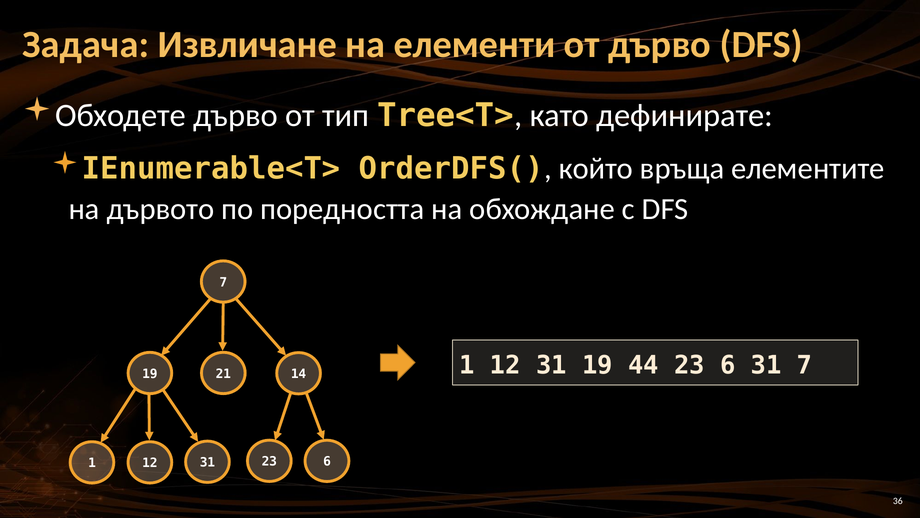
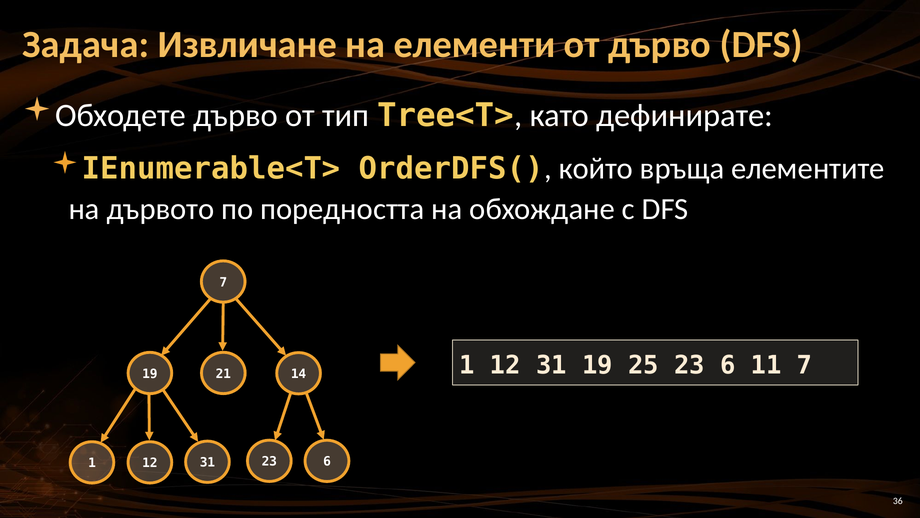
44: 44 -> 25 (643, 365)
6 31: 31 -> 11 (766, 365)
